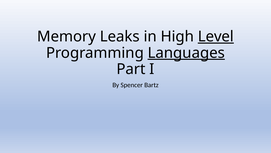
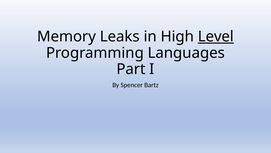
Languages underline: present -> none (186, 53)
